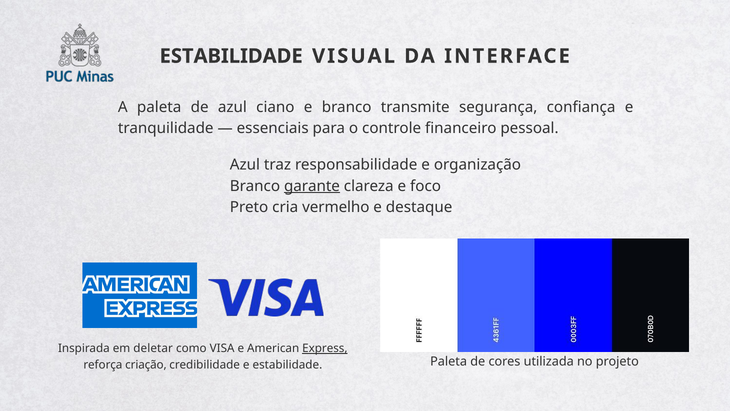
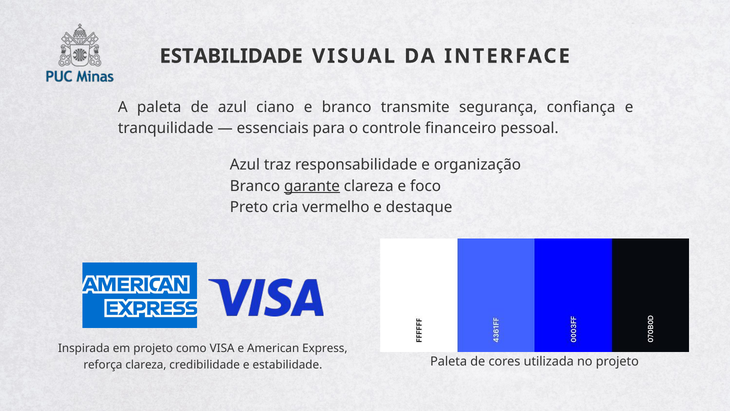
em deletar: deletar -> projeto (153, 348)
Express underline: present -> none (325, 348)
reforça criação: criação -> clareza (146, 365)
